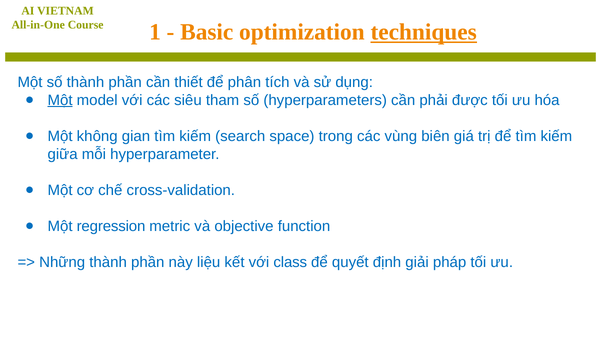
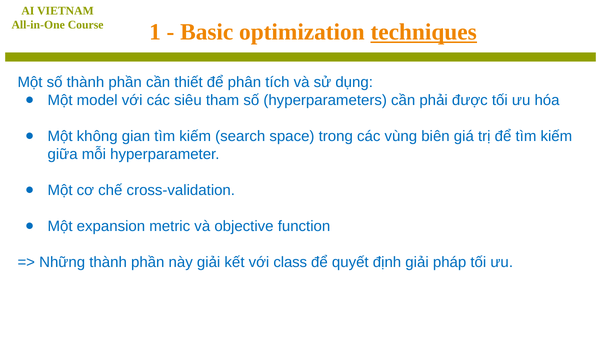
Một underline: present -> none (60, 100)
regression: regression -> expansion (111, 226)
này liệu: liệu -> giải (209, 262)
